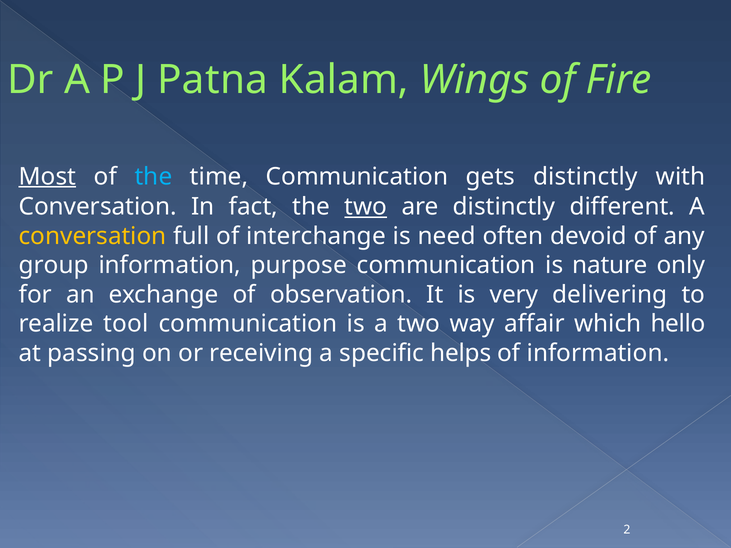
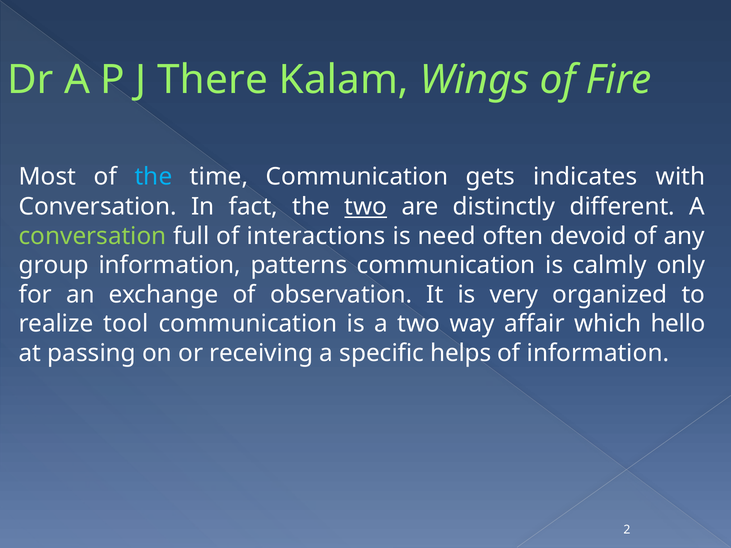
Patna: Patna -> There (213, 80)
Most underline: present -> none (47, 177)
gets distinctly: distinctly -> indicates (585, 177)
conversation colour: yellow -> light green (93, 236)
interchange: interchange -> interactions (316, 236)
purpose: purpose -> patterns (299, 266)
nature: nature -> calmly (610, 266)
delivering: delivering -> organized (610, 295)
